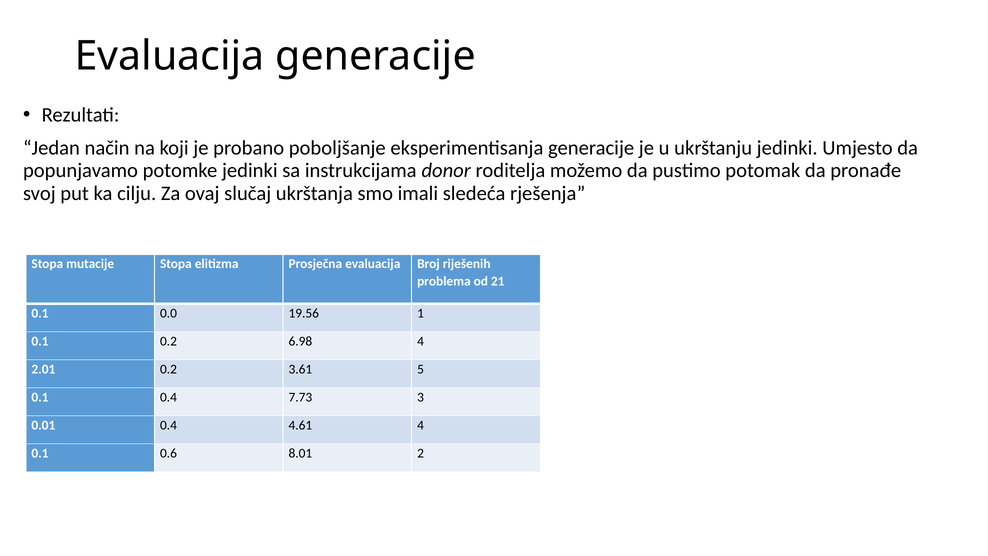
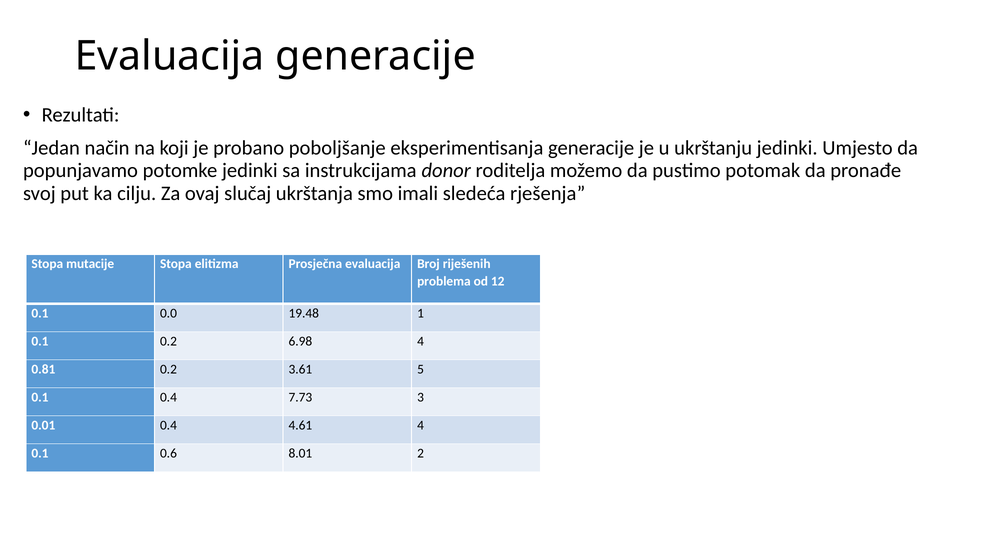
21: 21 -> 12 (498, 281)
19.56: 19.56 -> 19.48 (304, 313)
2.01: 2.01 -> 0.81 (43, 369)
